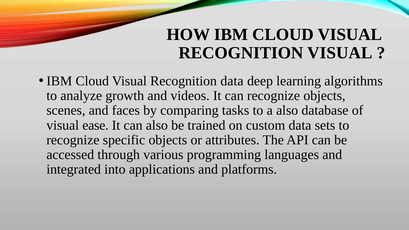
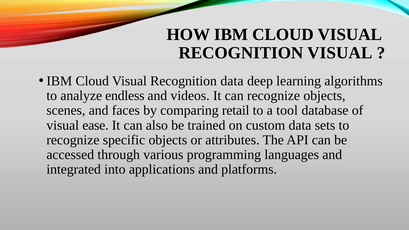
growth: growth -> endless (125, 96)
tasks: tasks -> retail (236, 110)
a also: also -> tool (287, 110)
